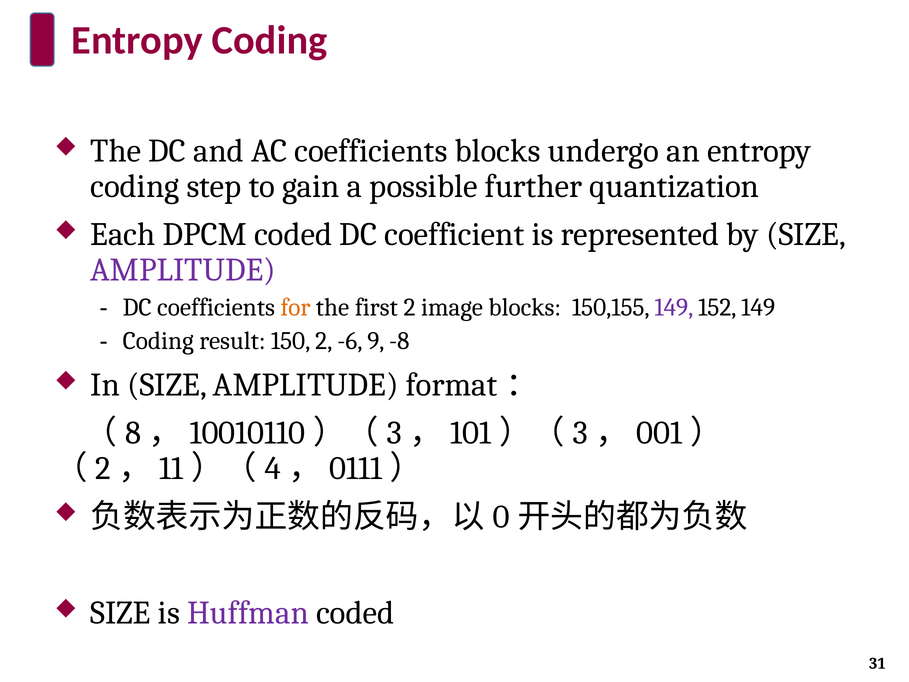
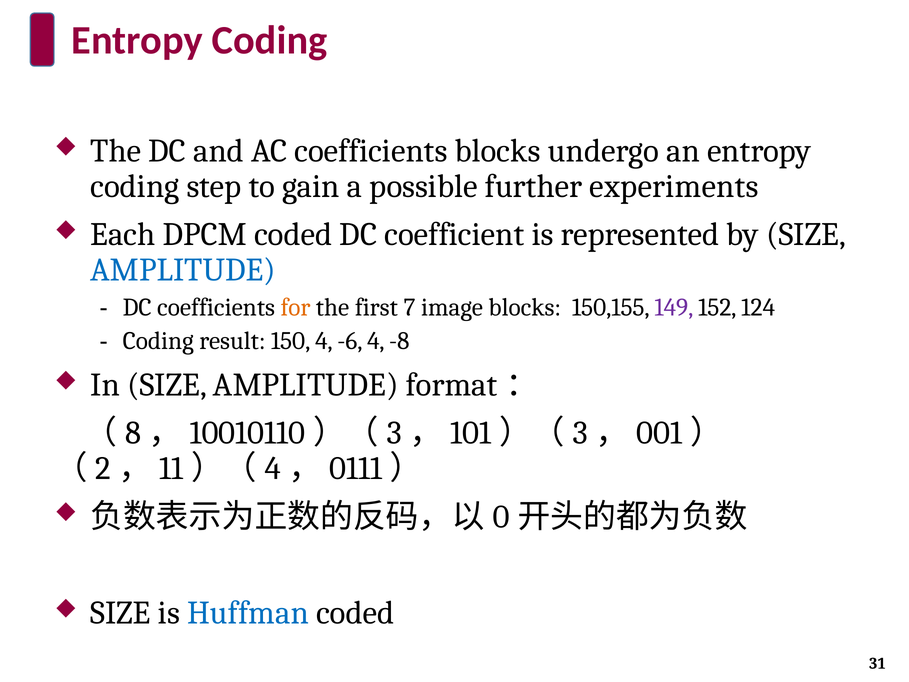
quantization: quantization -> experiments (674, 186)
AMPLITUDE colour: purple -> blue (183, 270)
first 2: 2 -> 7 (409, 307)
152 149: 149 -> 124 (758, 307)
150 2: 2 -> 4 (324, 341)
-6 9: 9 -> 4 (376, 341)
Huffman colour: purple -> blue (248, 613)
